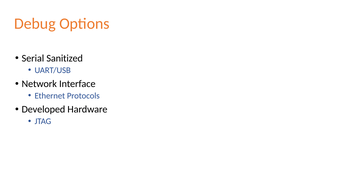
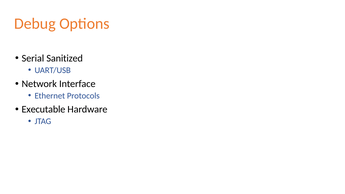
Developed: Developed -> Executable (43, 109)
